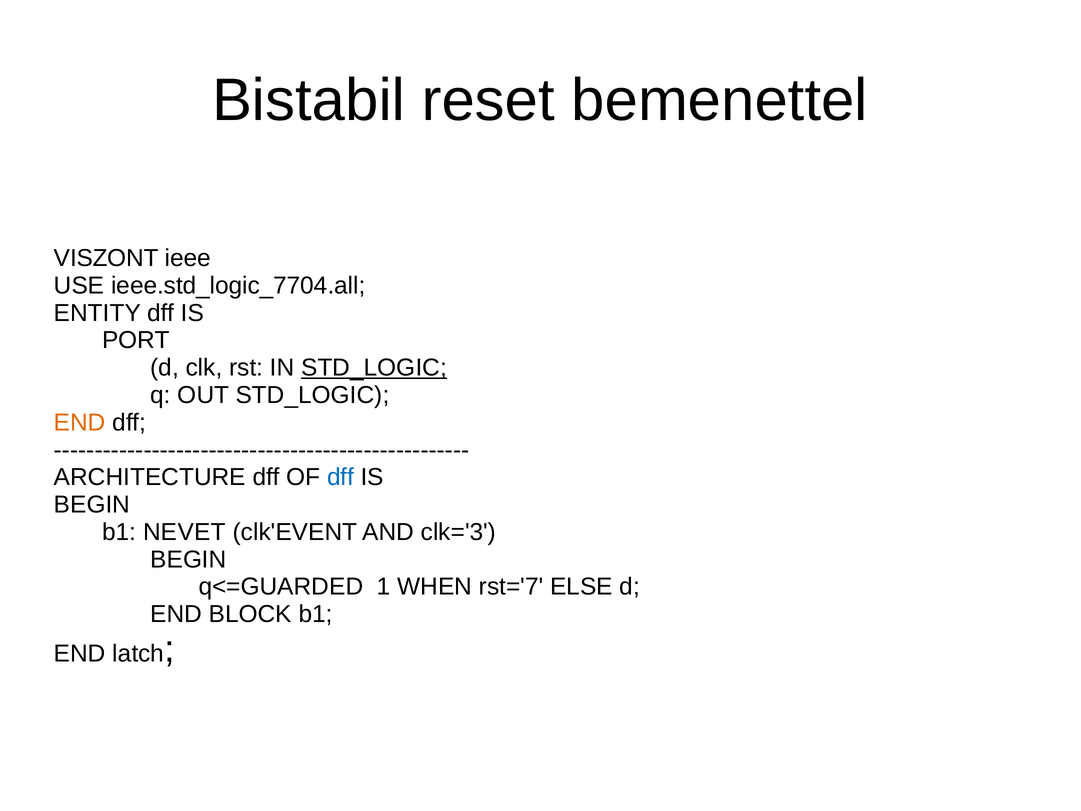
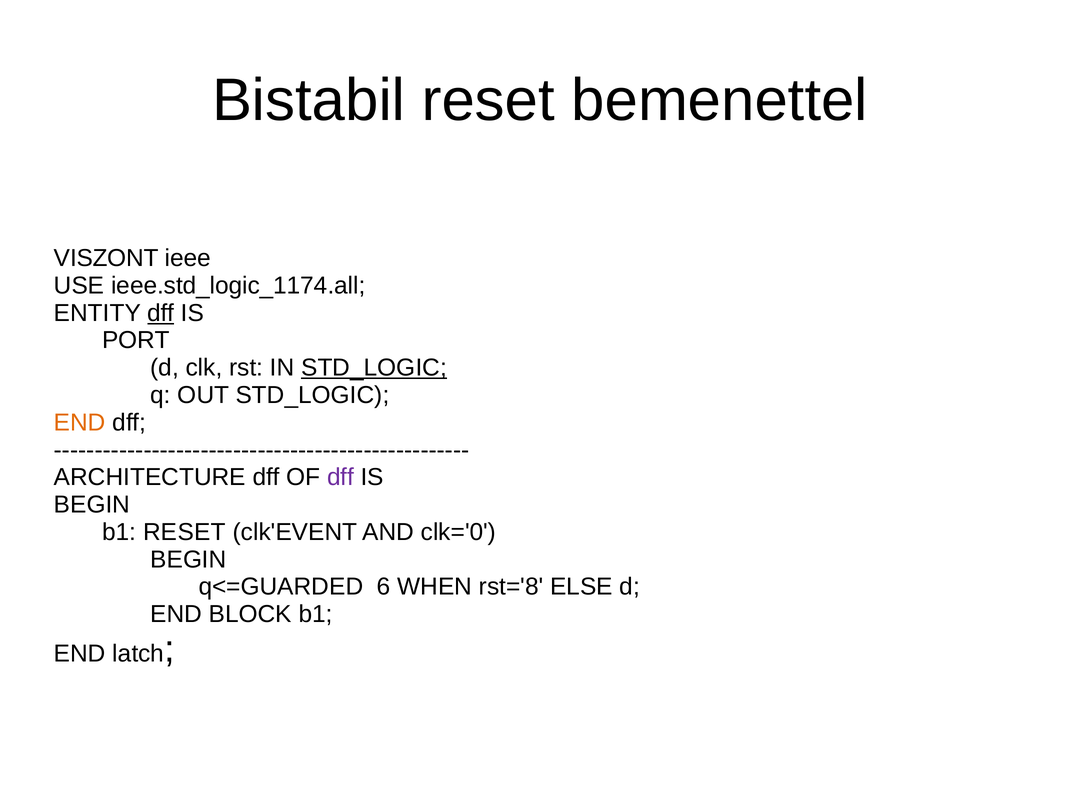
ieee.std_logic_7704.all: ieee.std_logic_7704.all -> ieee.std_logic_1174.all (238, 285)
dff underline: none -> present (161, 313)
dff colour: blue -> purple (340, 477)
b1 NEVET: NEVET -> RESET (184, 532)
clk='3: clk='3 -> clk='0 (458, 532)
1: 1 -> 6 (384, 587)
rst='7: rst='7 -> rst='8 (511, 587)
